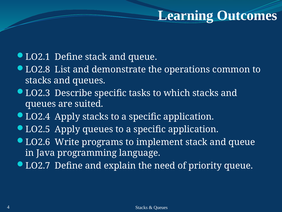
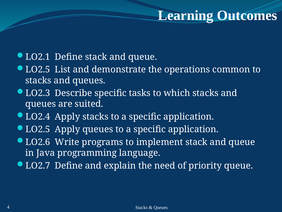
LO2.8: LO2.8 -> LO2.5 (38, 69)
